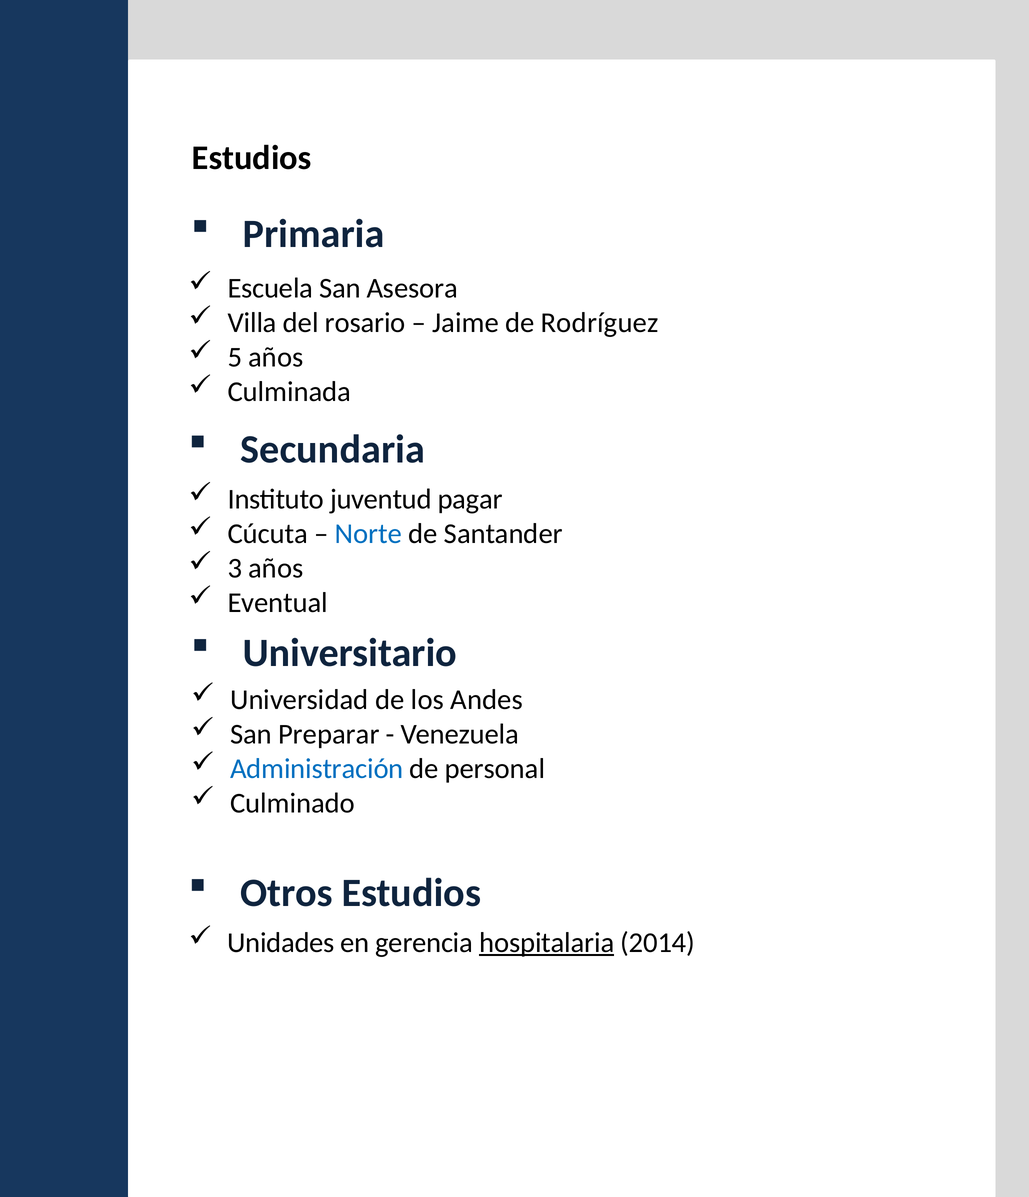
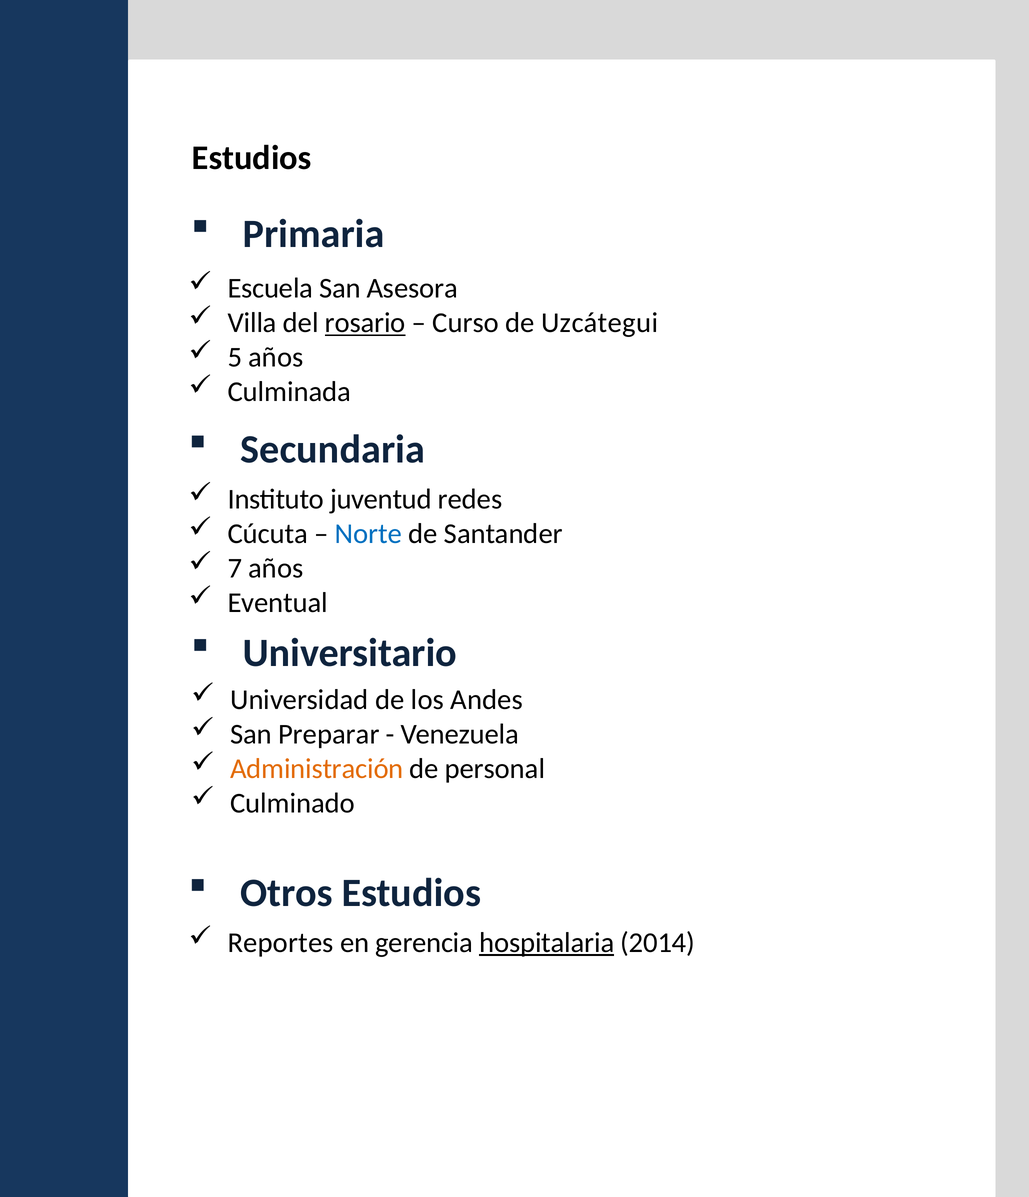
rosario underline: none -> present (365, 323)
Jaime: Jaime -> Curso (466, 323)
Rodríguez: Rodríguez -> Uzcátegui (600, 323)
pagar: pagar -> redes (470, 499)
3: 3 -> 7 (235, 568)
Administración colour: blue -> orange (317, 769)
Unidades: Unidades -> Reportes (281, 943)
